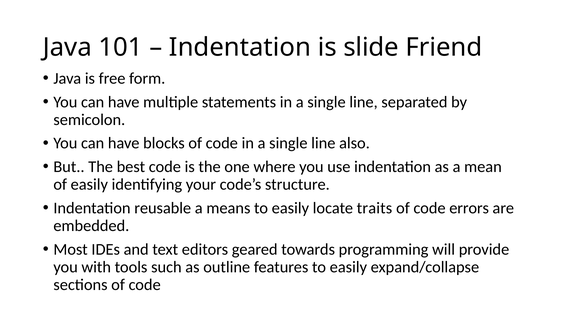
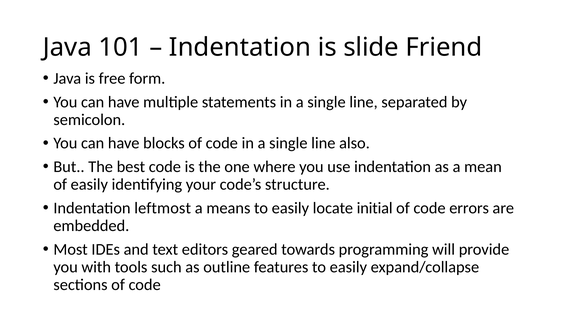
reusable: reusable -> leftmost (163, 208)
traits: traits -> initial (375, 208)
